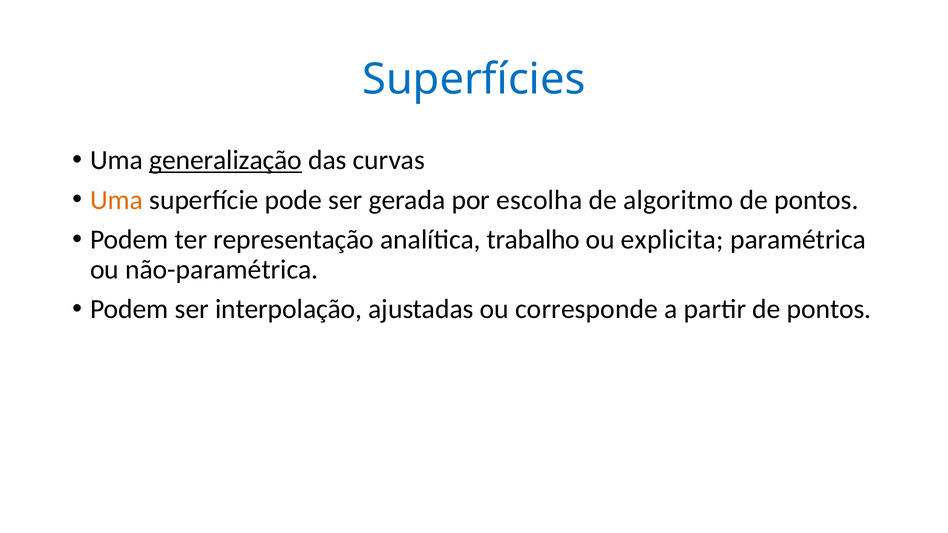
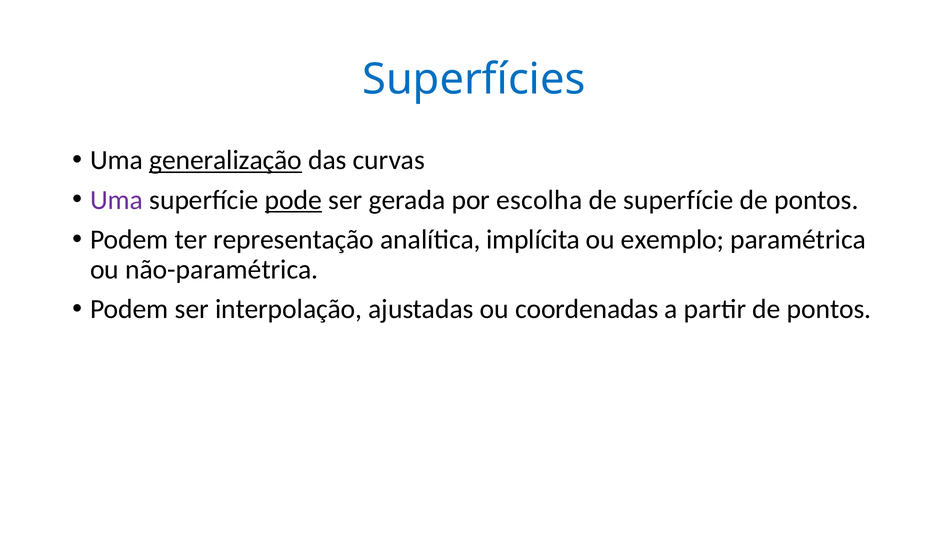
Uma colour: orange -> purple (117, 200)
pode underline: none -> present (294, 200)
de algoritmo: algoritmo -> superfície (678, 200)
trabalho: trabalho -> implícita (533, 240)
explicita: explicita -> exemplo (673, 240)
corresponde: corresponde -> coordenadas (587, 309)
